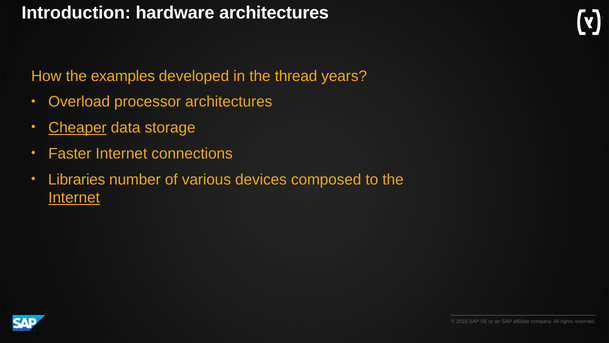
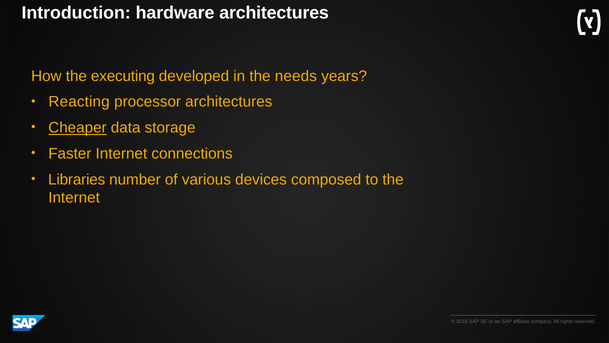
examples: examples -> executing (123, 76)
thread: thread -> needs (296, 76)
Overload: Overload -> Reacting (79, 102)
Internet underline: present -> none (74, 198)
